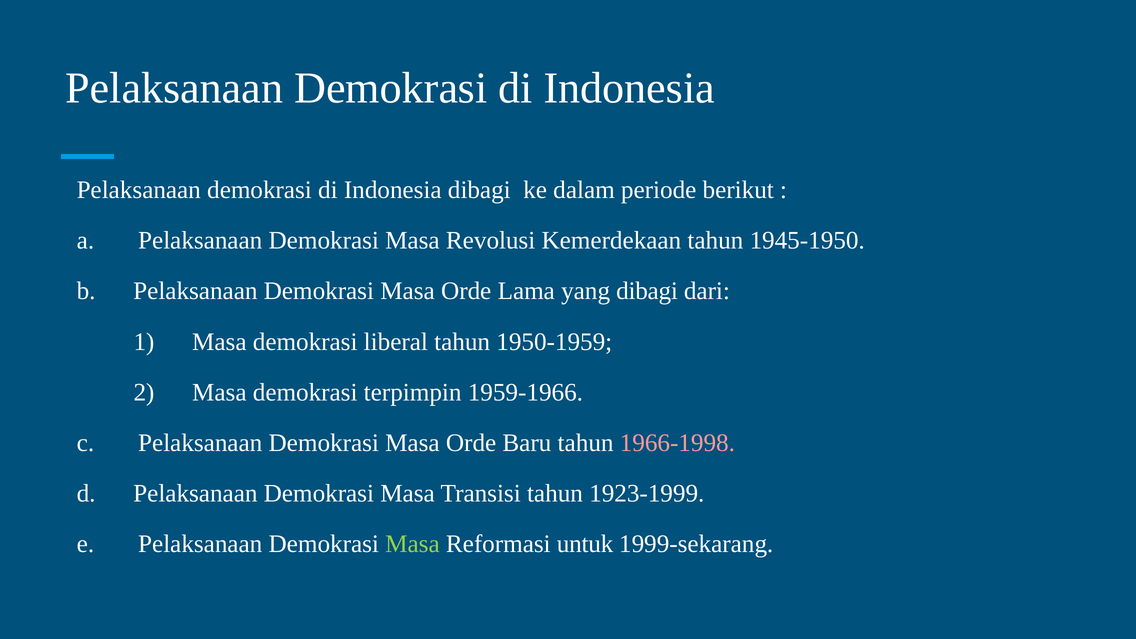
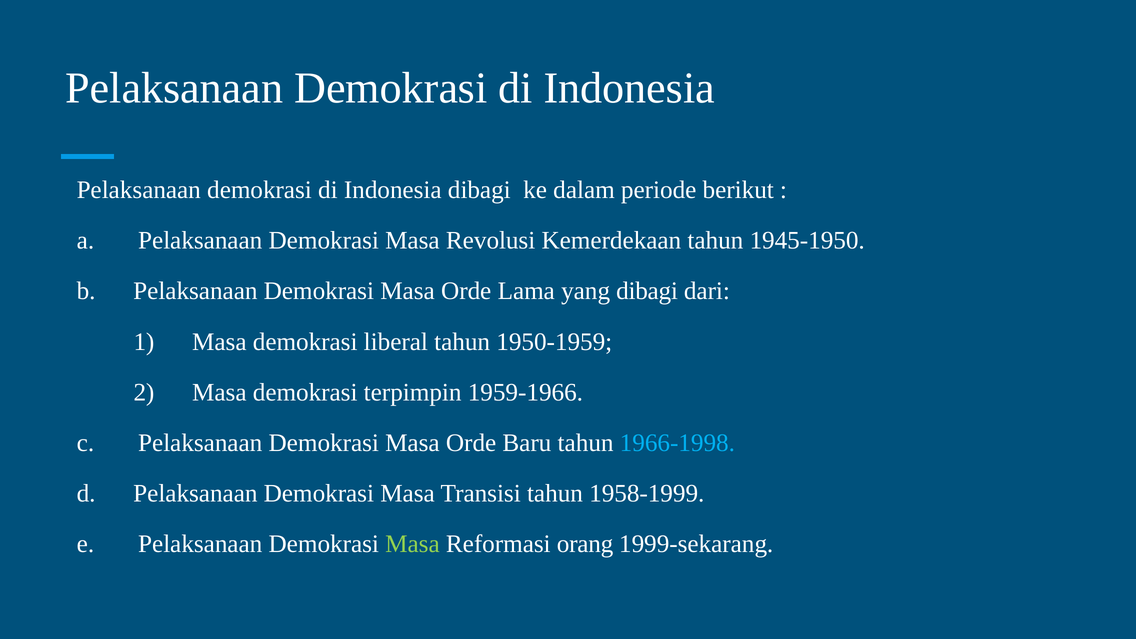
1966-1998 colour: pink -> light blue (677, 443)
1923-1999: 1923-1999 -> 1958-1999 (647, 493)
untuk: untuk -> orang (585, 544)
